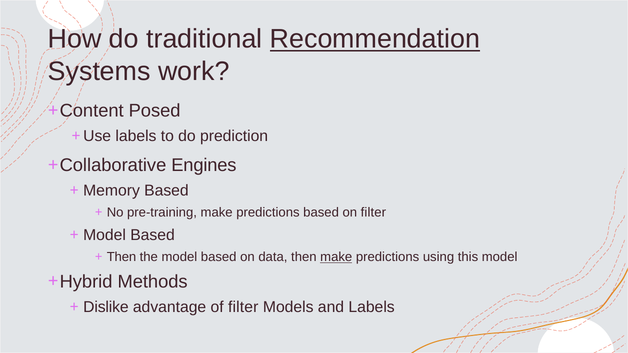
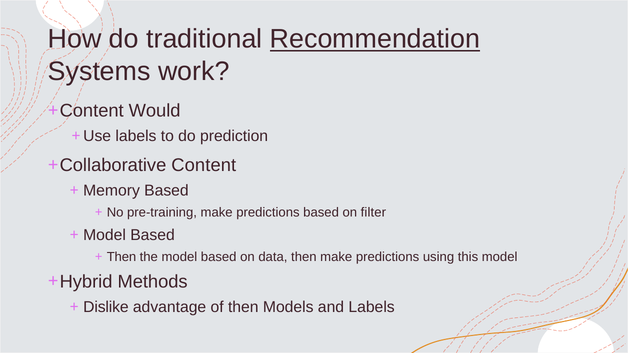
Posed: Posed -> Would (155, 111)
Collaborative Engines: Engines -> Content (204, 165)
make underline: present -> none (336, 257)
of filter: filter -> then (243, 307)
